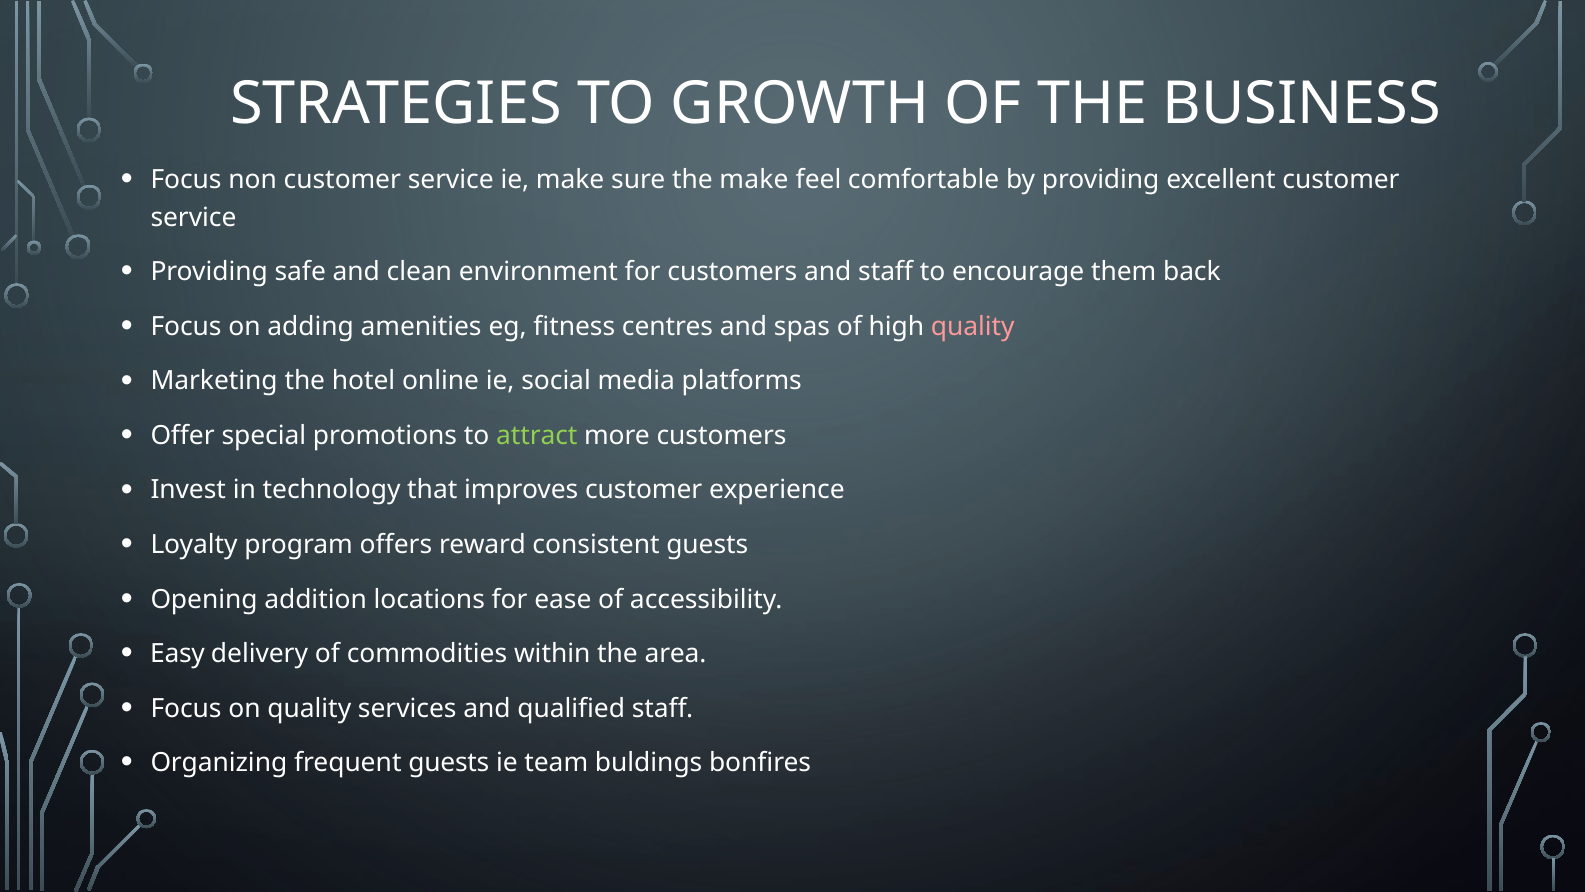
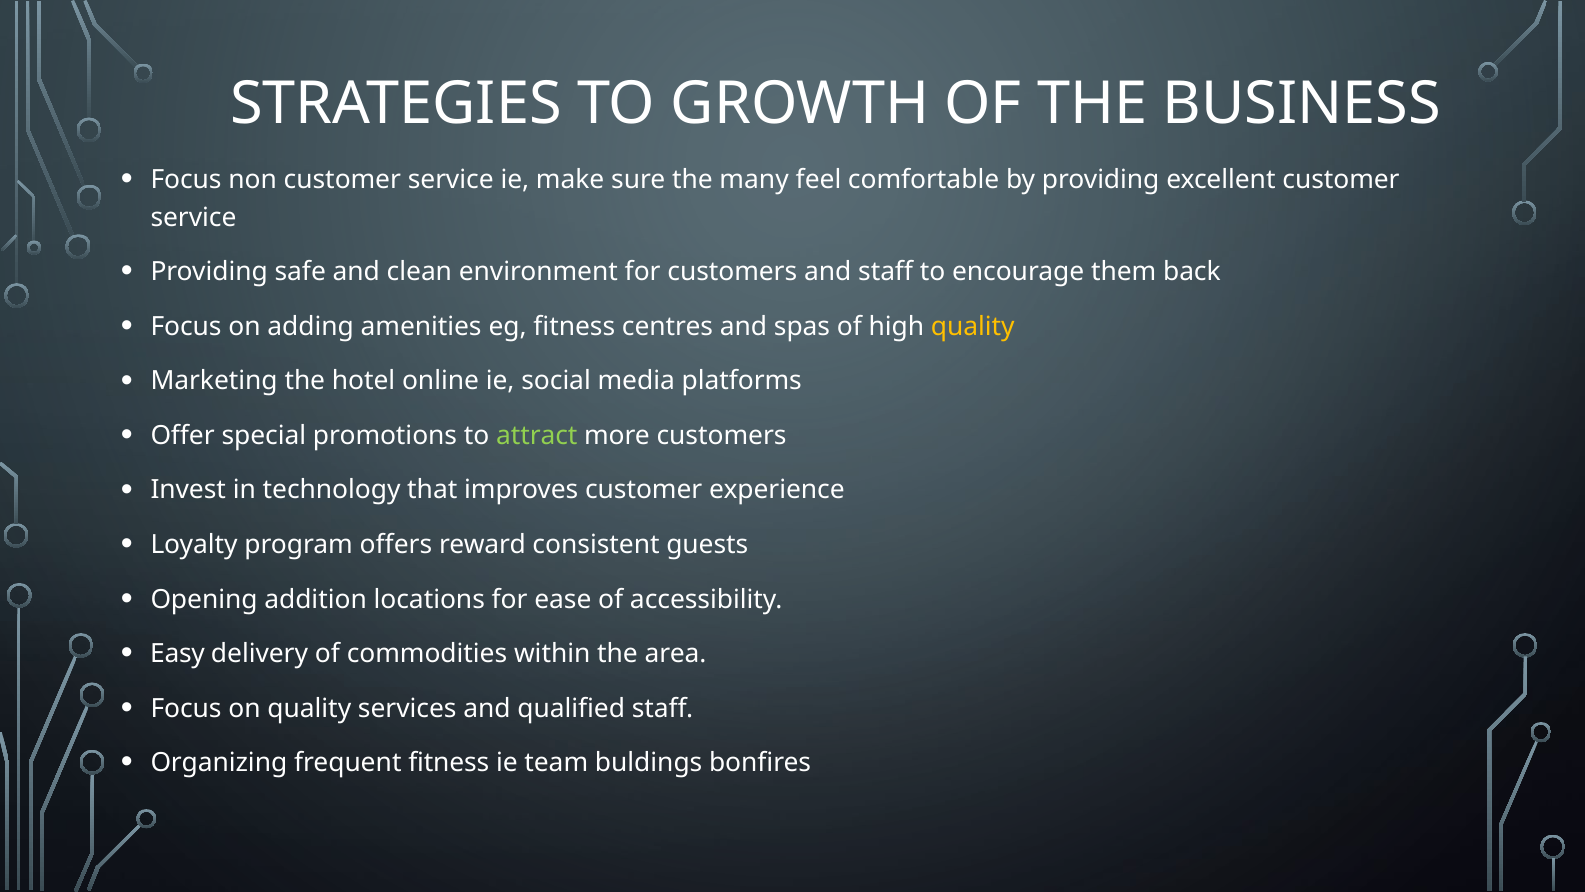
the make: make -> many (754, 179)
quality colour: pink -> yellow (973, 326)
frequent guests: guests -> fitness (449, 763)
